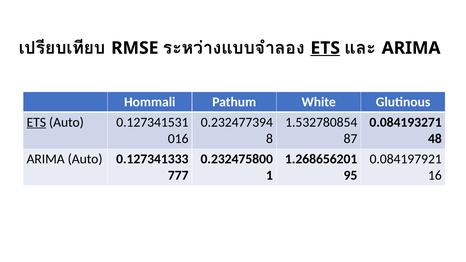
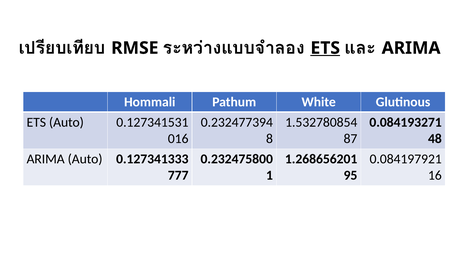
ETS underline: present -> none (36, 122)
